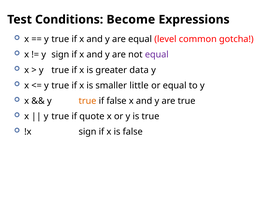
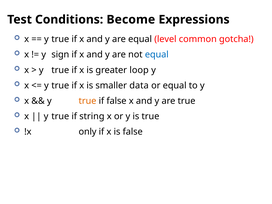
equal colour: purple -> blue (157, 55)
data: data -> loop (139, 70)
little: little -> data (139, 85)
quote: quote -> string (92, 116)
!x sign: sign -> only (88, 132)
